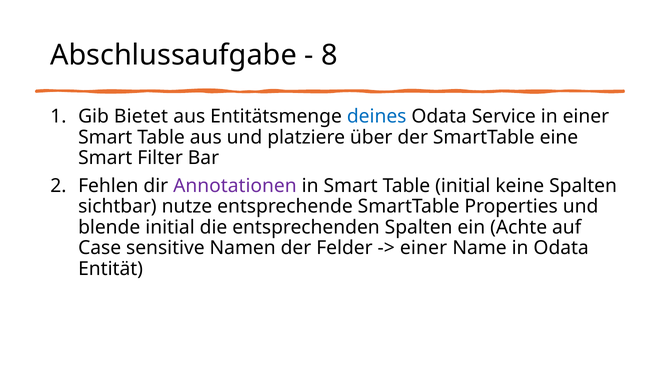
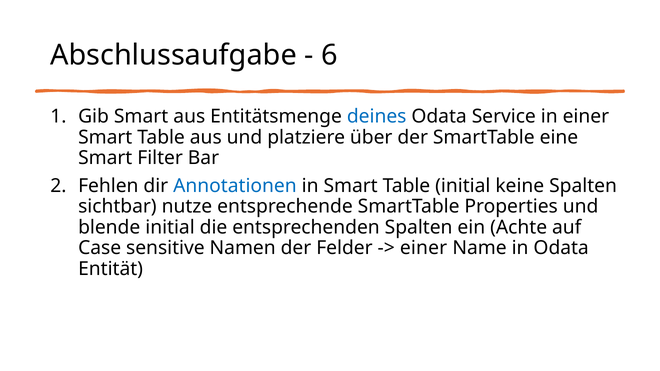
8: 8 -> 6 (329, 55)
Gib Bietet: Bietet -> Smart (141, 117)
Annotationen colour: purple -> blue (235, 186)
